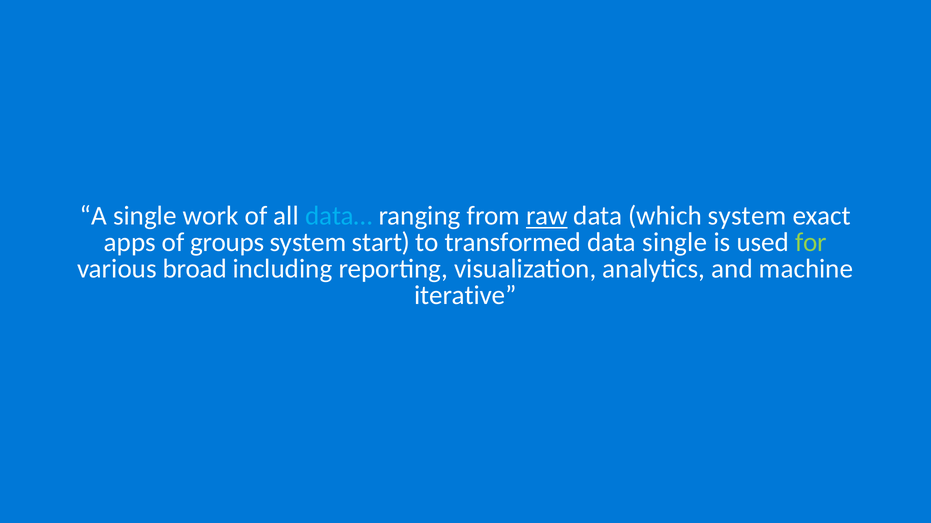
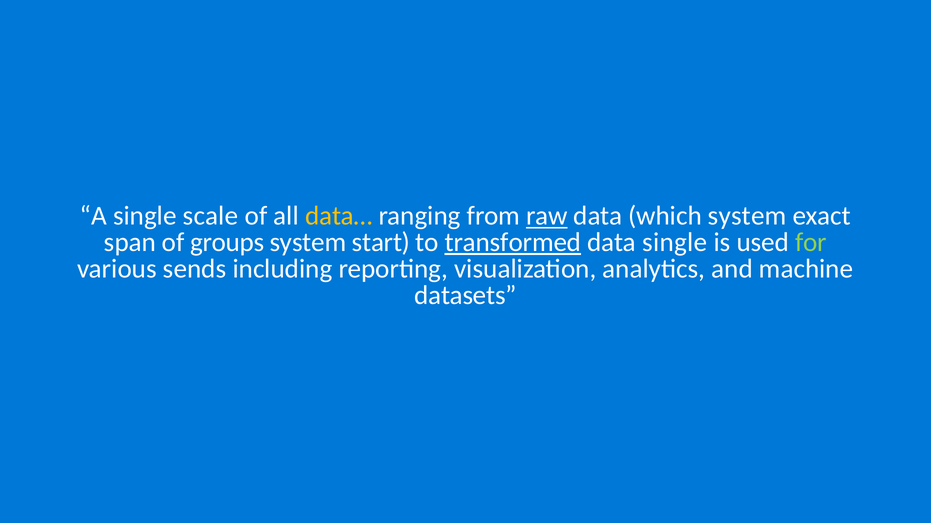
work: work -> scale (211, 216)
data… colour: light blue -> yellow (339, 216)
apps: apps -> span (130, 243)
transformed underline: none -> present (513, 243)
broad: broad -> sends (195, 269)
iterative: iterative -> datasets (466, 296)
